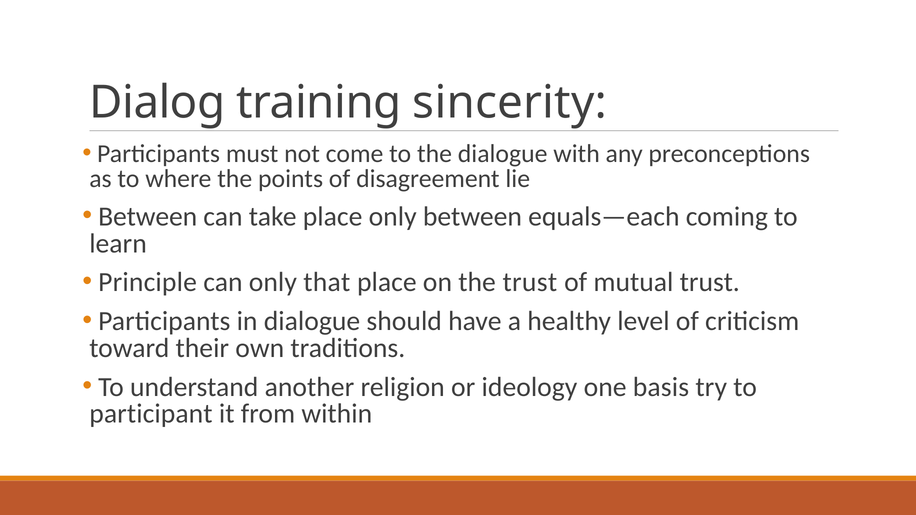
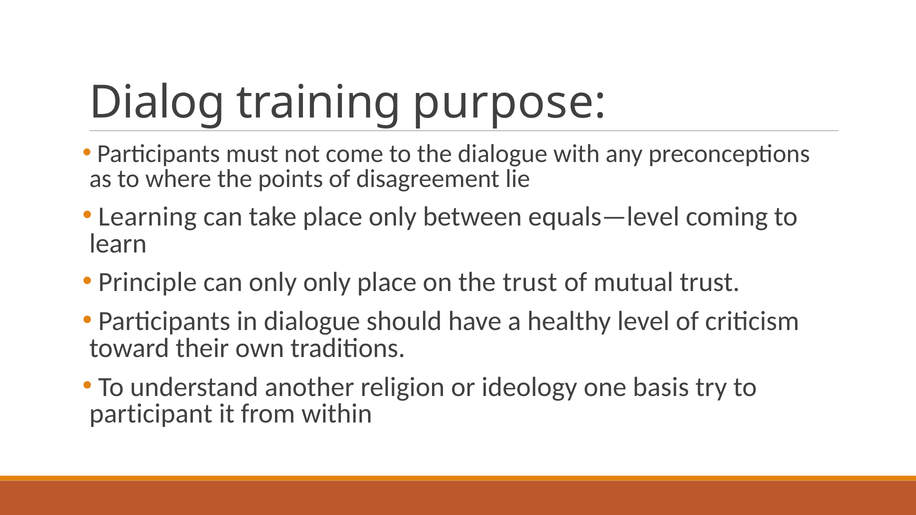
sincerity: sincerity -> purpose (510, 103)
Between: Between -> Learning (148, 217)
equals—each: equals—each -> equals—level (604, 217)
only that: that -> only (327, 282)
